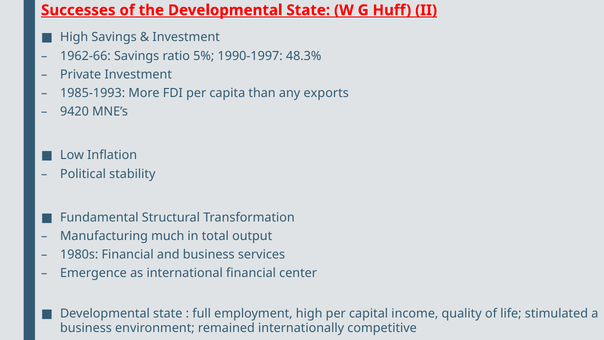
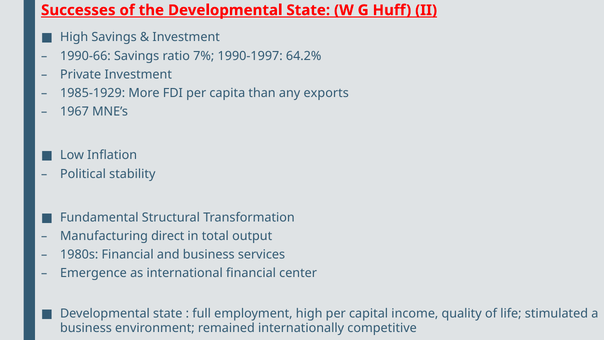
1962-66: 1962-66 -> 1990-66 (85, 56)
5%: 5% -> 7% (204, 56)
48.3%: 48.3% -> 64.2% (304, 56)
1985-1993: 1985-1993 -> 1985-1929 (93, 93)
9420: 9420 -> 1967 (74, 112)
much: much -> direct (168, 236)
